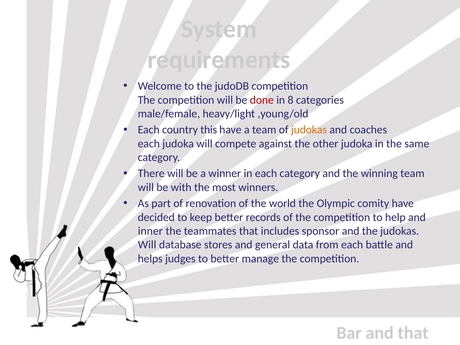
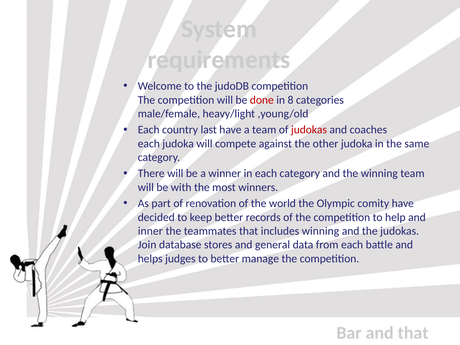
this: this -> last (209, 130)
judokas colour: orange -> red (309, 130)
includes sponsor: sponsor -> winning (320, 231)
Will: Will -> Join (147, 245)
